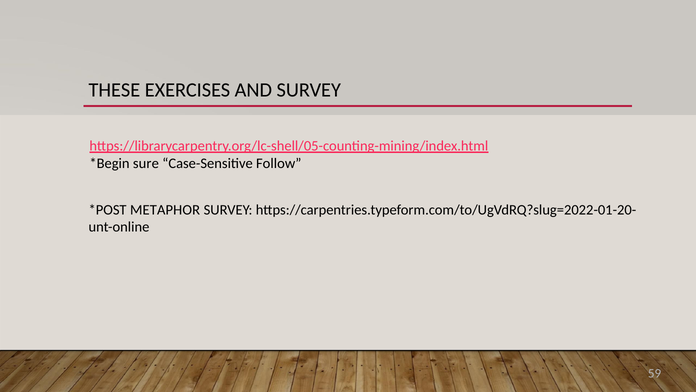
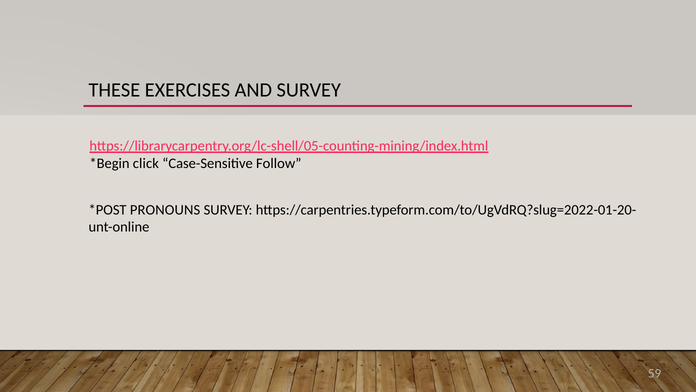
sure: sure -> click (146, 163)
METAPHOR: METAPHOR -> PRONOUNS (165, 209)
